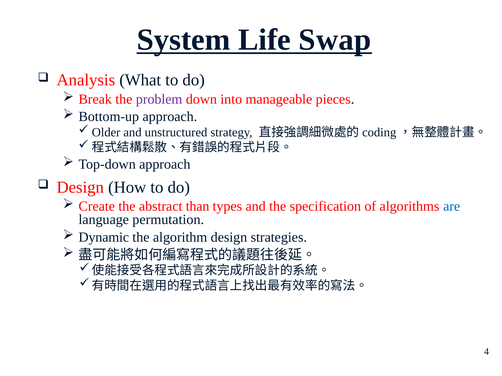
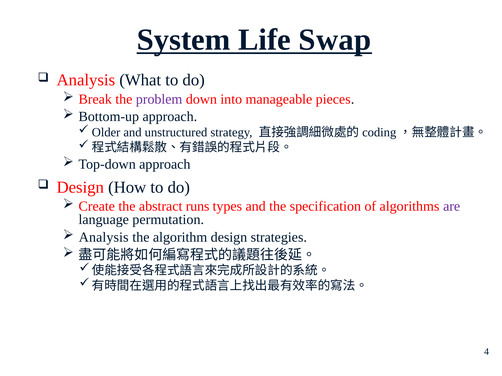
than: than -> runs (198, 207)
are colour: blue -> purple (452, 207)
Dynamic: Dynamic -> Analysis (104, 238)
